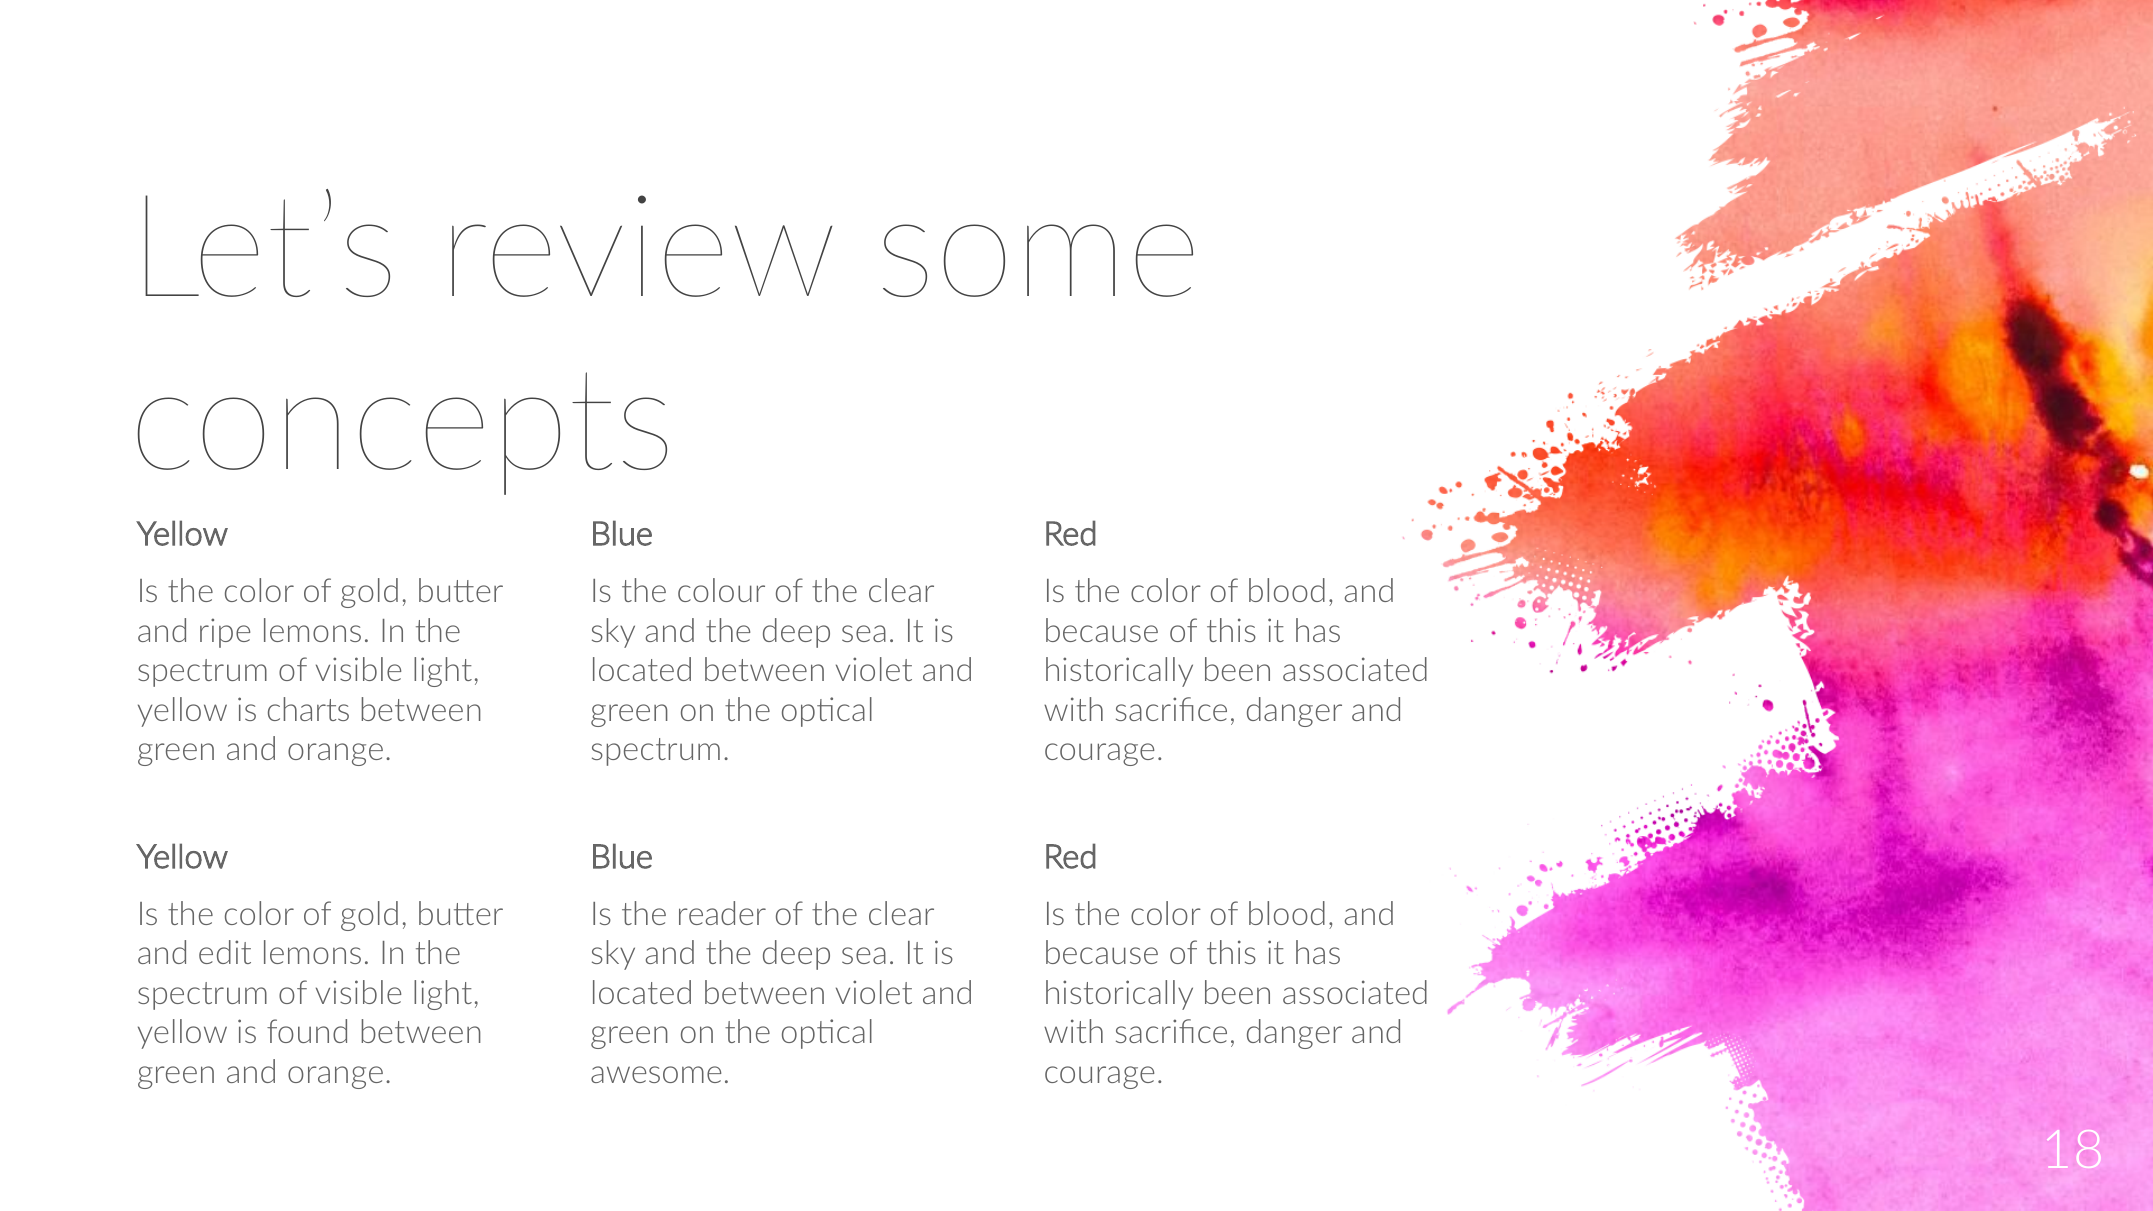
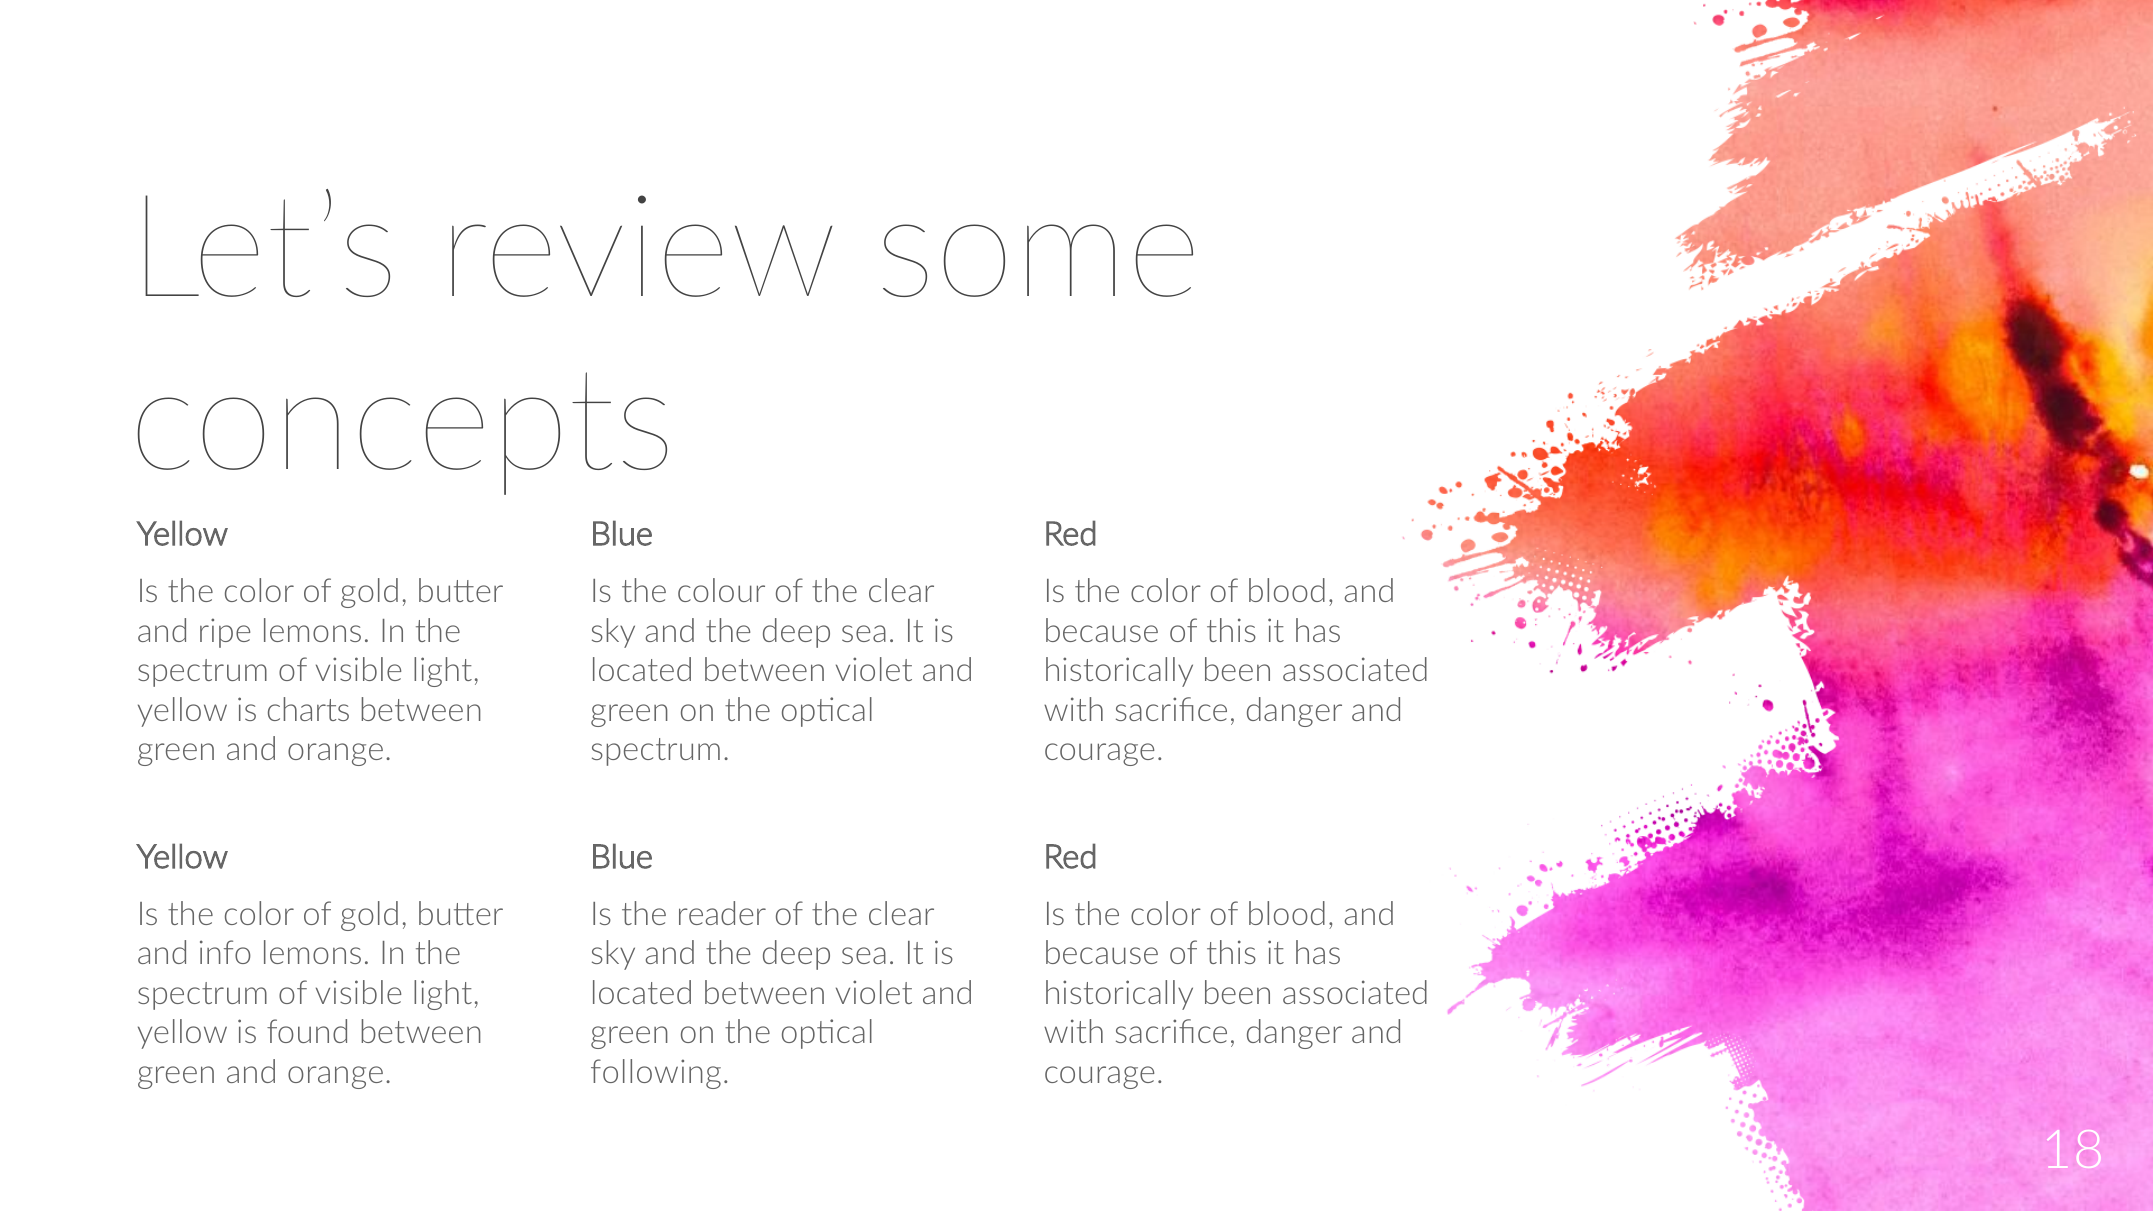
edit: edit -> info (225, 954)
awesome: awesome -> following (660, 1073)
